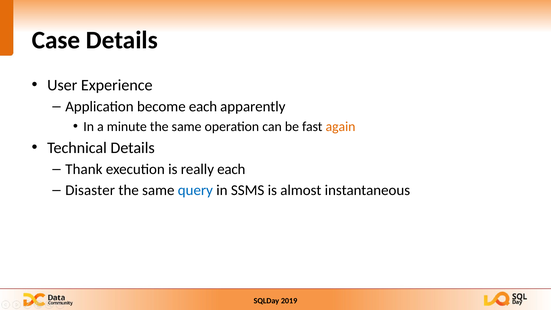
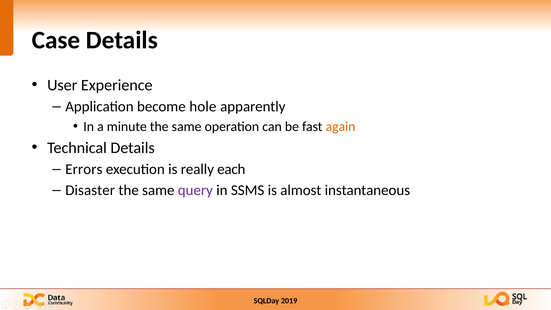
become each: each -> hole (203, 107)
Thank: Thank -> Errors (84, 169)
query colour: blue -> purple (195, 190)
